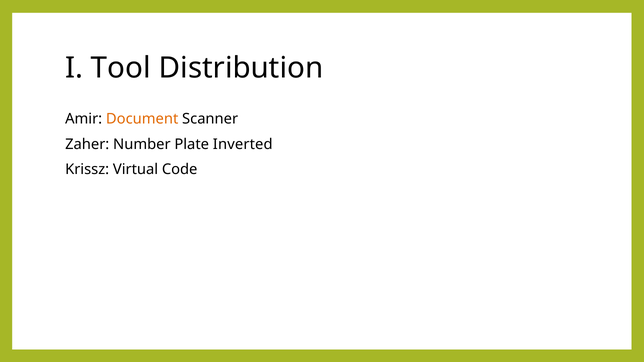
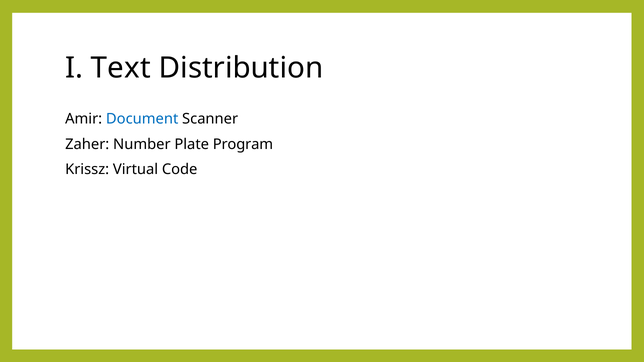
Tool: Tool -> Text (121, 68)
Document colour: orange -> blue (142, 119)
Inverted: Inverted -> Program (243, 144)
